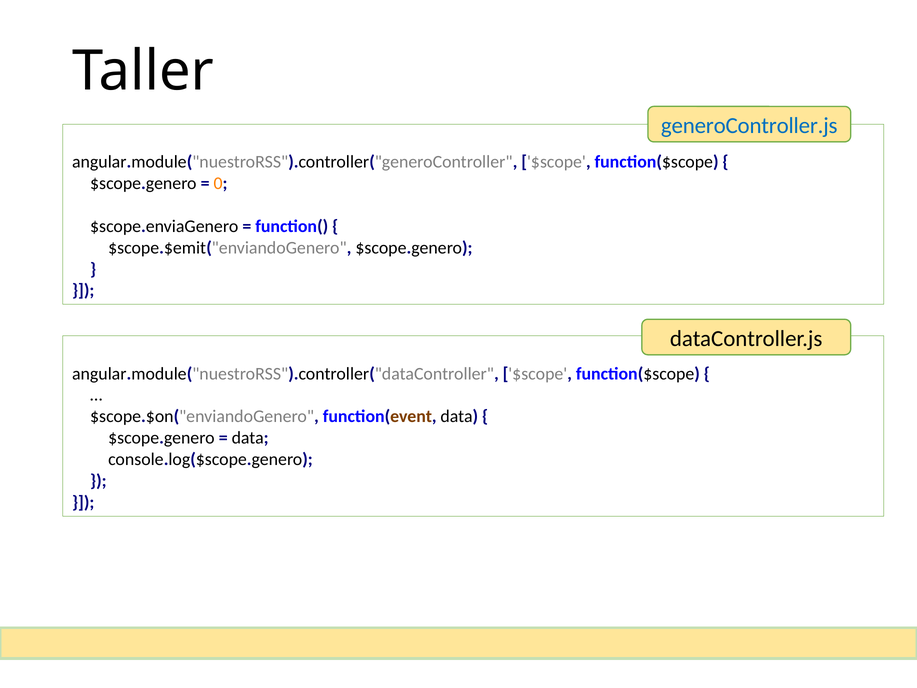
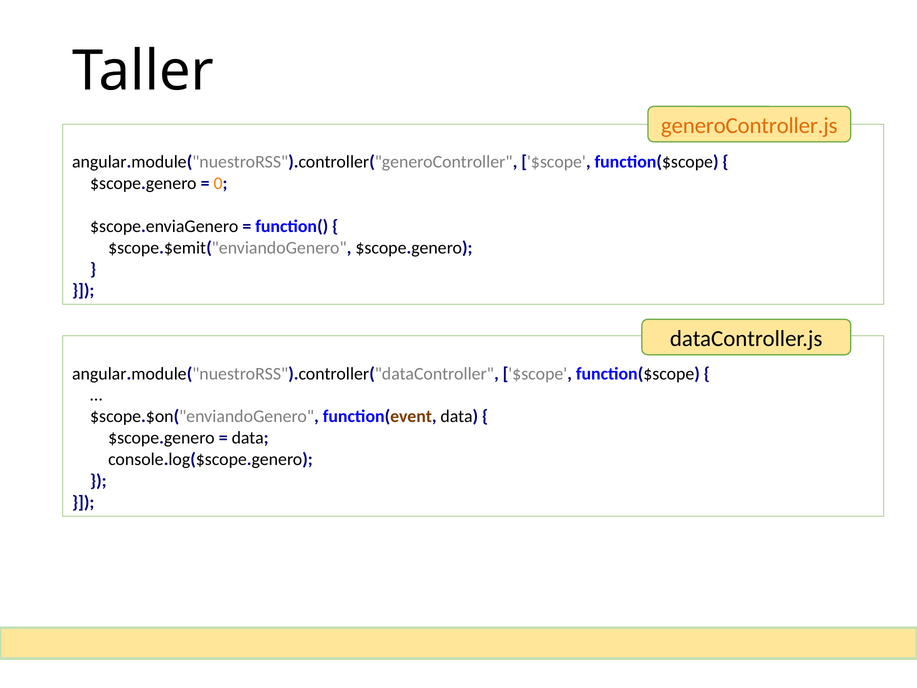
generoController.js colour: blue -> orange (749, 126)
